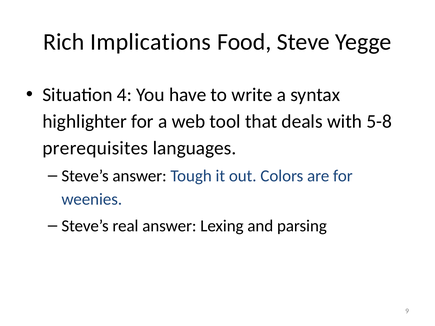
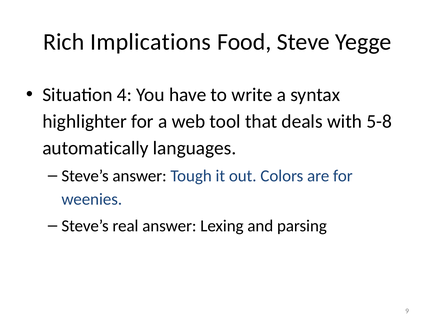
prerequisites: prerequisites -> automatically (95, 148)
